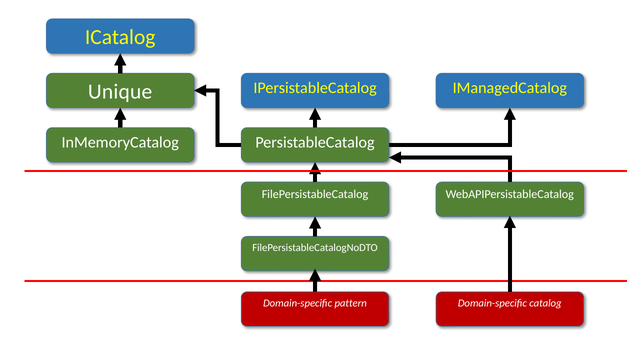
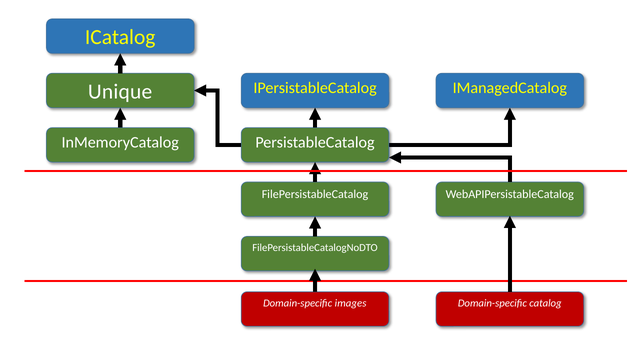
pattern: pattern -> images (351, 303)
